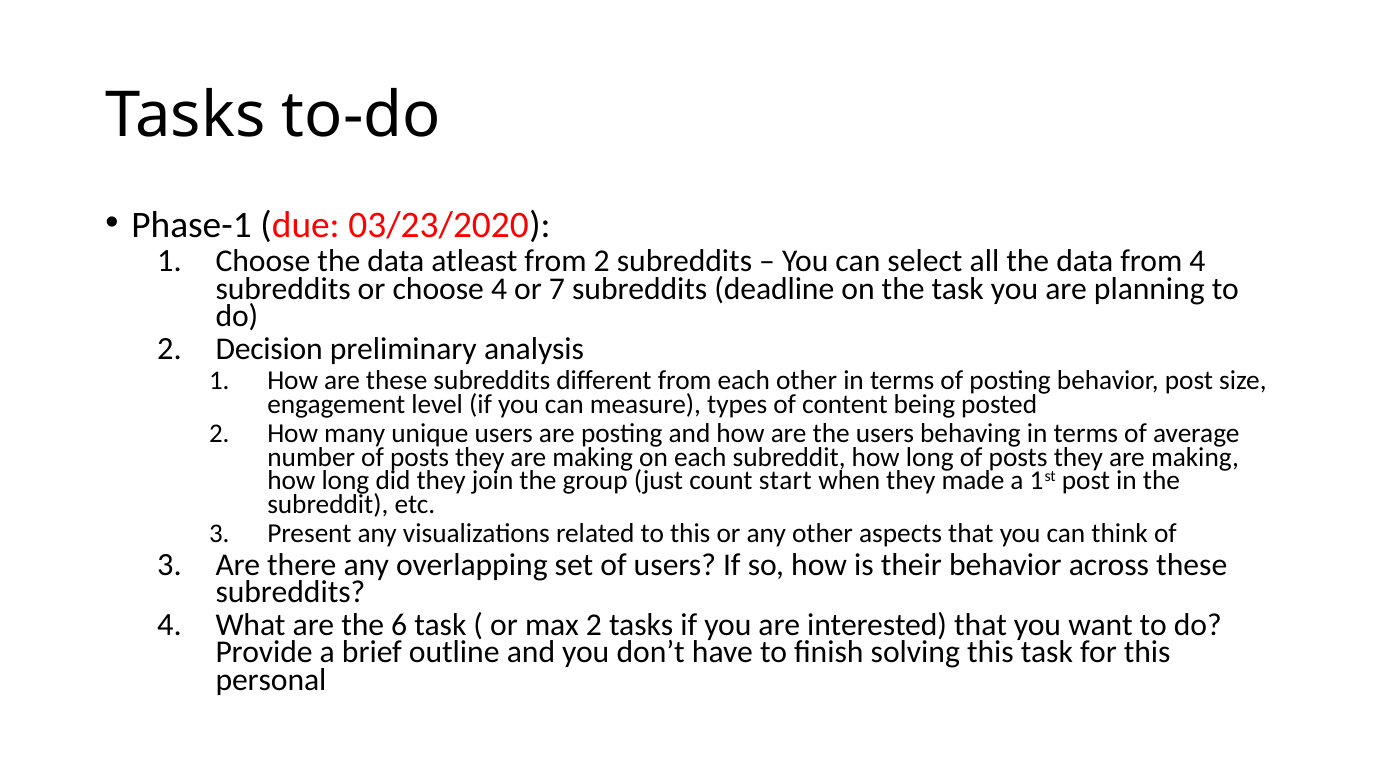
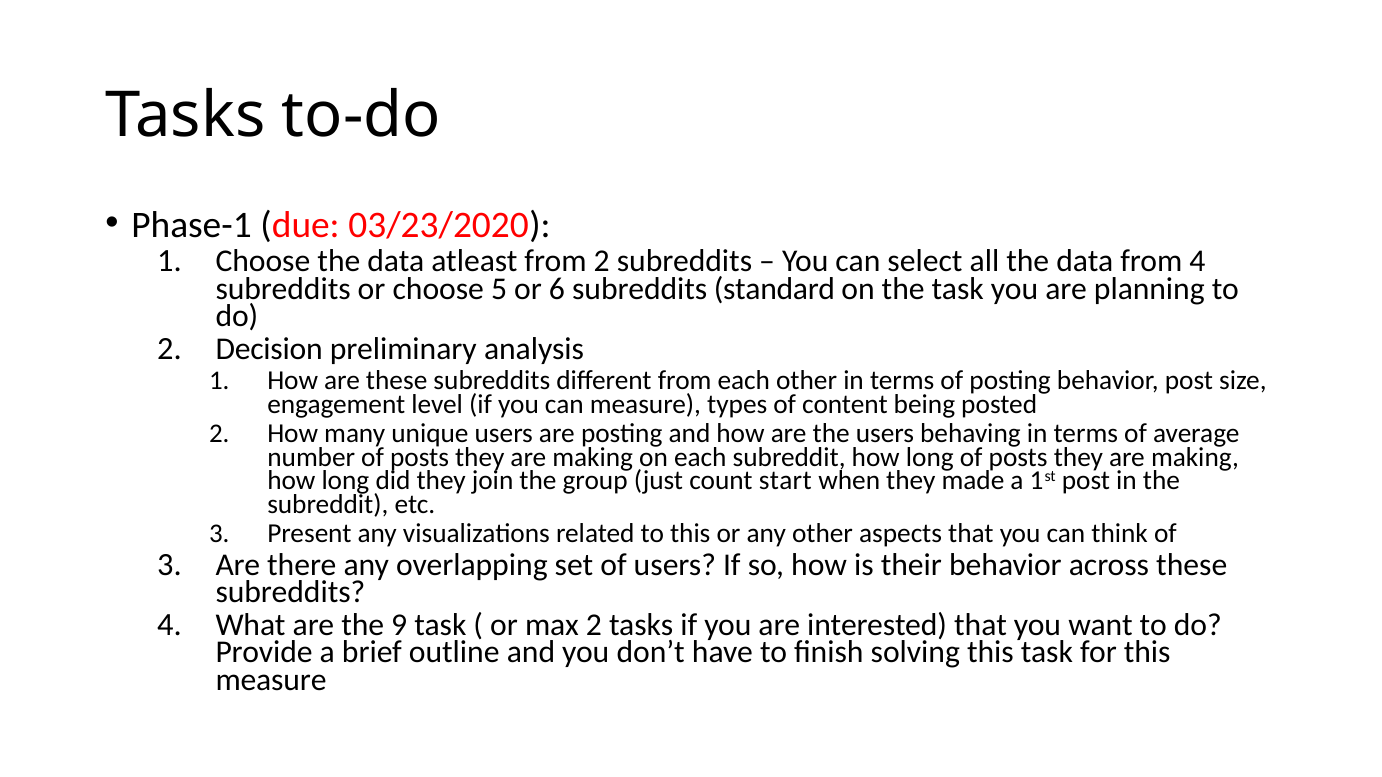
choose 4: 4 -> 5 (499, 289)
7: 7 -> 6 (557, 289)
deadline: deadline -> standard (774, 289)
6: 6 -> 9 (399, 625)
personal: personal -> measure (271, 680)
